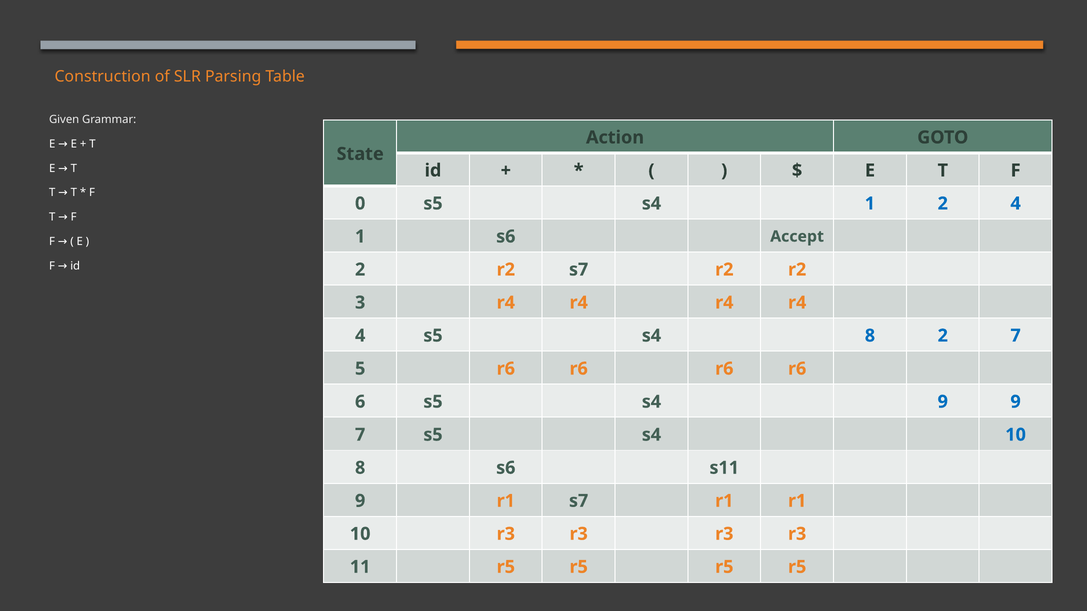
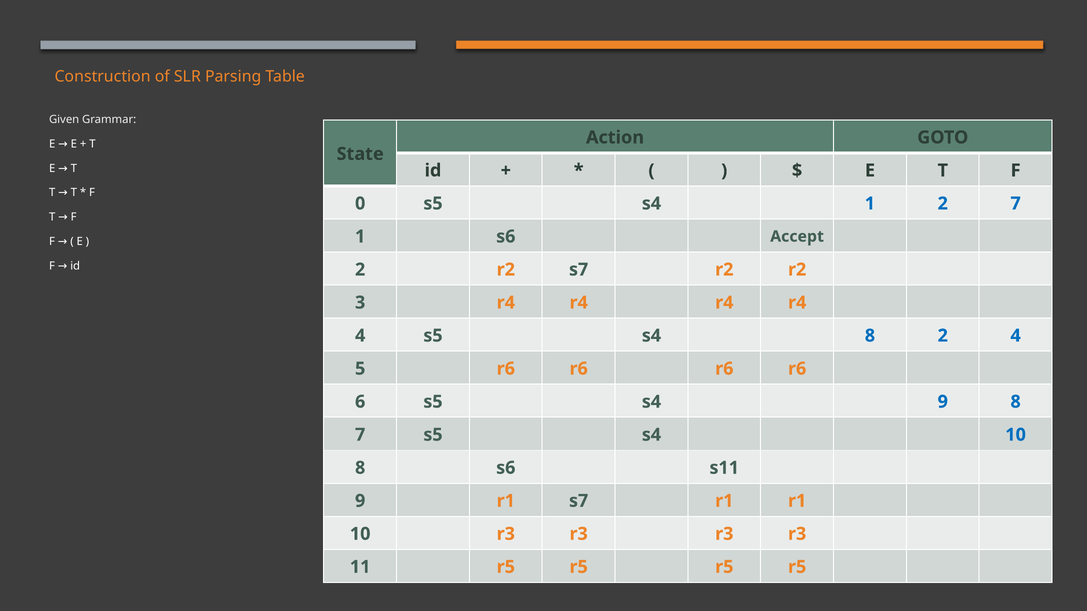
2 4: 4 -> 7 (1016, 204)
2 7: 7 -> 4 (1016, 336)
9 9: 9 -> 8 (1016, 402)
